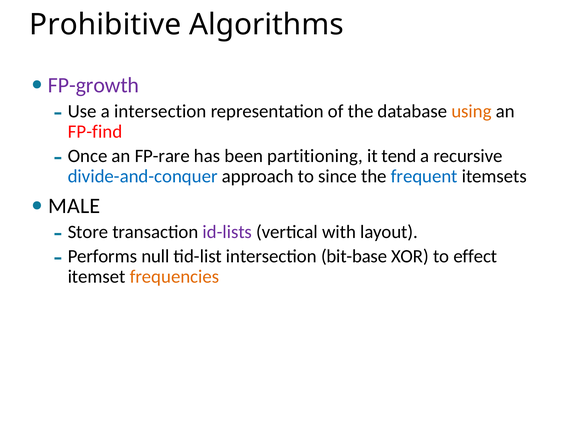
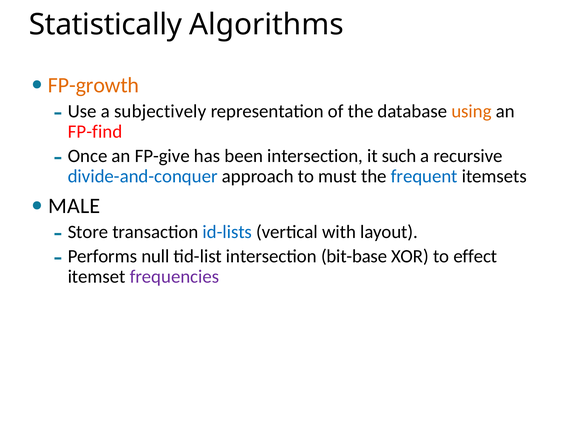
Prohibitive: Prohibitive -> Statistically (105, 25)
FP-growth colour: purple -> orange (94, 85)
a intersection: intersection -> subjectively (160, 111)
FP-rare: FP-rare -> FP-give (162, 156)
been partitioning: partitioning -> intersection (315, 156)
tend: tend -> such (399, 156)
since: since -> must (338, 176)
id-lists colour: purple -> blue (227, 232)
frequencies colour: orange -> purple (174, 276)
